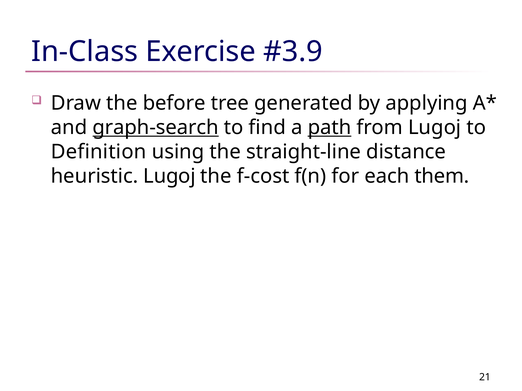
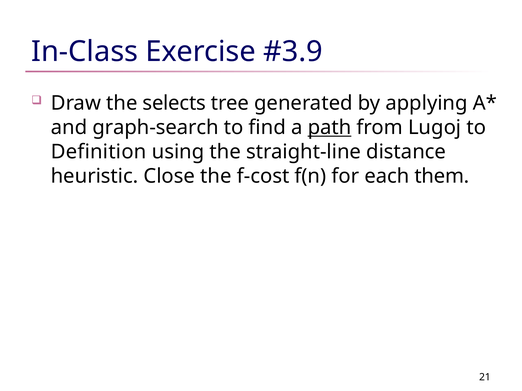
before: before -> selects (174, 103)
graph-search underline: present -> none (156, 128)
heuristic Lugoj: Lugoj -> Close (169, 176)
